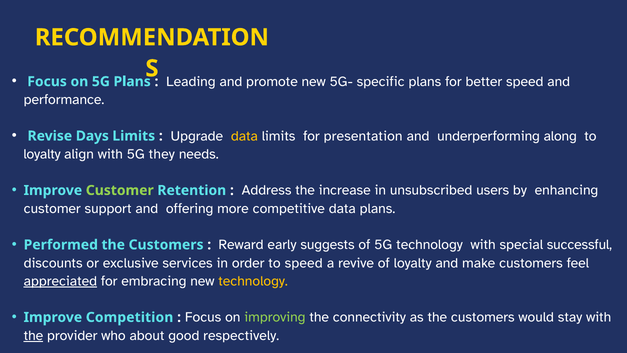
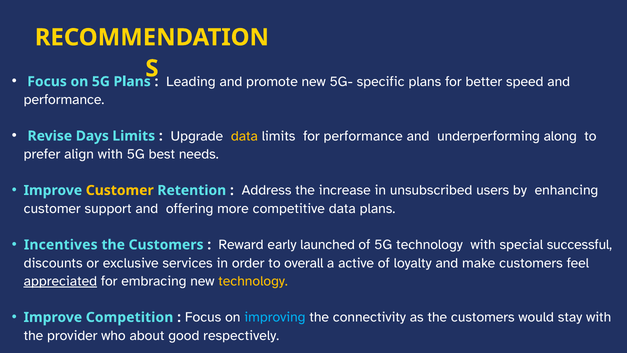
for presentation: presentation -> performance (363, 136)
loyalty: loyalty -> prefer (42, 154)
they: they -> best (162, 154)
Customer colour: light green -> yellow (120, 190)
Performed: Performed -> Incentives (61, 245)
suggests: suggests -> launched (328, 245)
to speed: speed -> overall (304, 263)
revive: revive -> active (356, 263)
improving colour: light green -> light blue (275, 317)
the underline: present -> none (33, 335)
